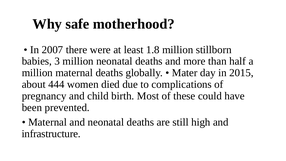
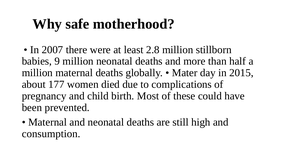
1.8: 1.8 -> 2.8 (153, 50)
3: 3 -> 9 (57, 61)
444: 444 -> 177 (56, 84)
infrastructure: infrastructure -> consumption (51, 134)
